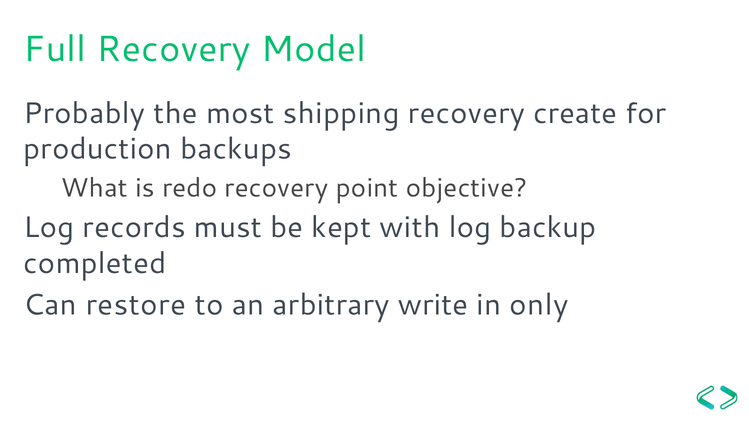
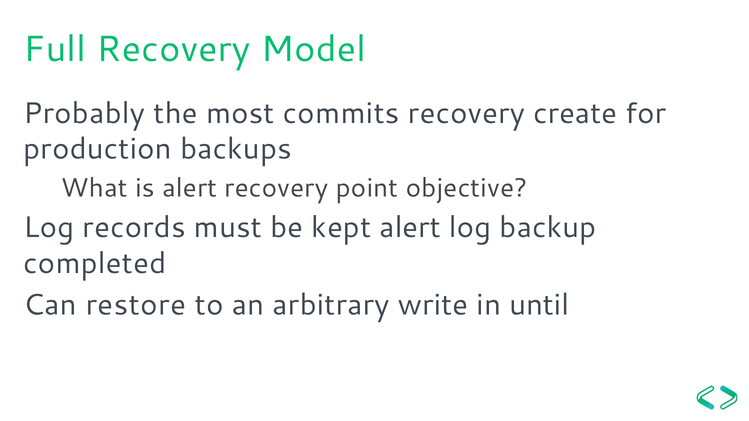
shipping: shipping -> commits (341, 114)
is redo: redo -> alert (190, 188)
kept with: with -> alert (410, 228)
only: only -> until (539, 305)
